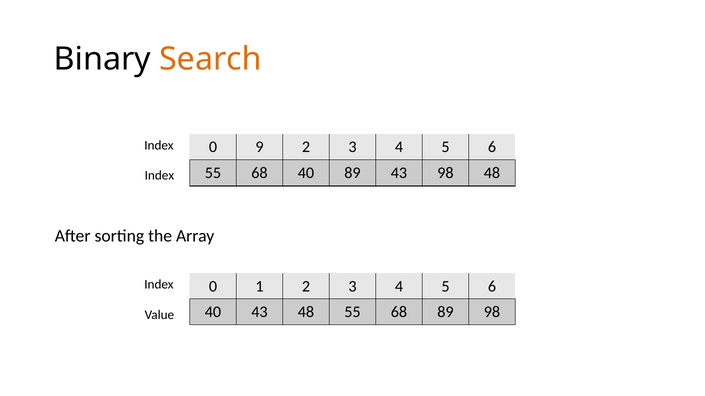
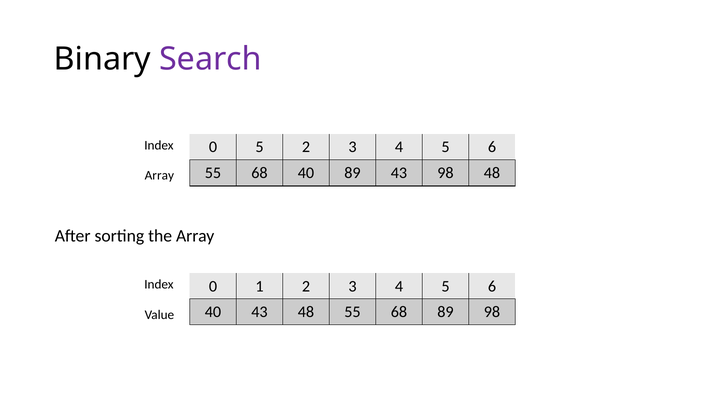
Search colour: orange -> purple (210, 59)
0 9: 9 -> 5 (260, 147)
Index: Index -> Array (159, 176)
